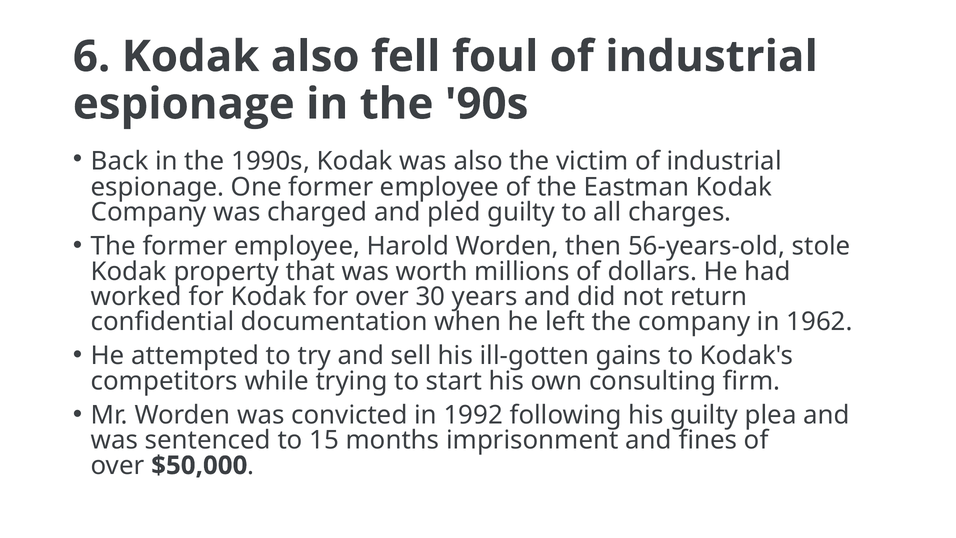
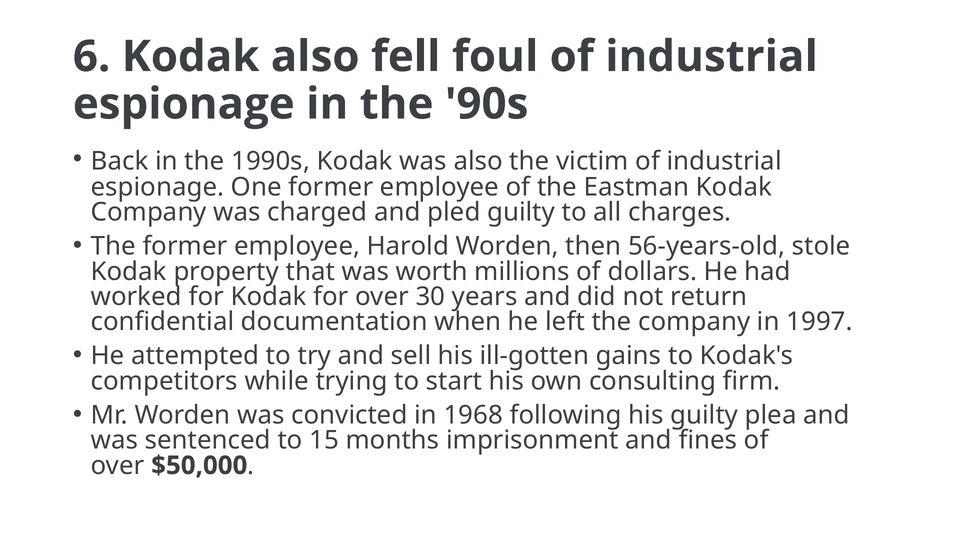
1962: 1962 -> 1997 (820, 322)
1992: 1992 -> 1968 (473, 415)
